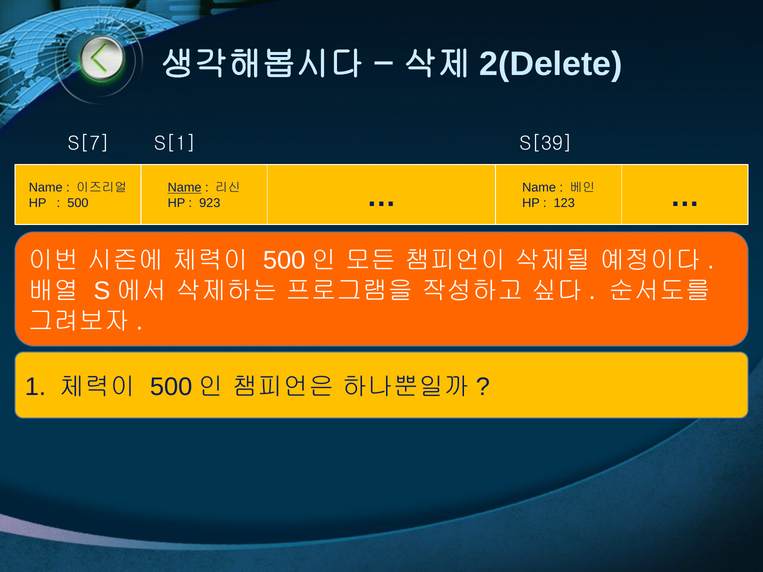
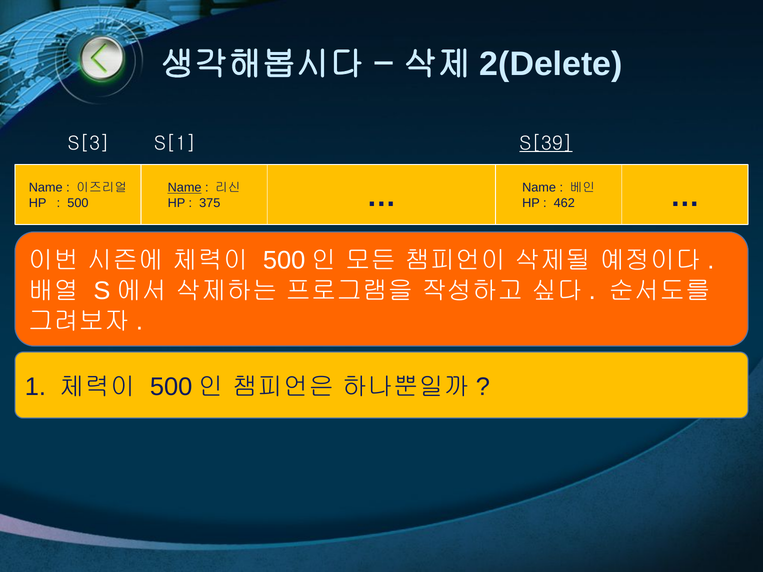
S[7: S[7 -> S[3 (89, 143)
S[39 underline: none -> present (546, 143)
923: 923 -> 375 (210, 203)
123: 123 -> 462 (564, 203)
